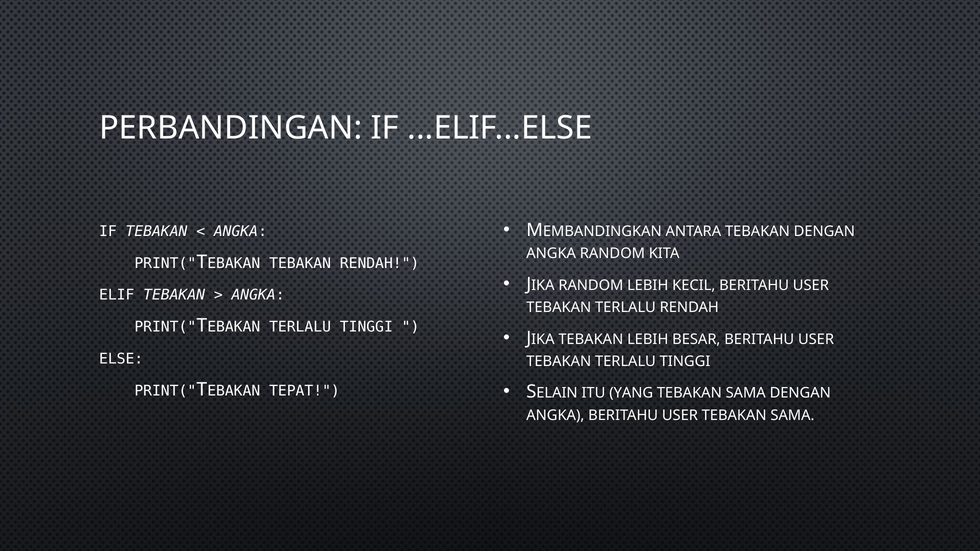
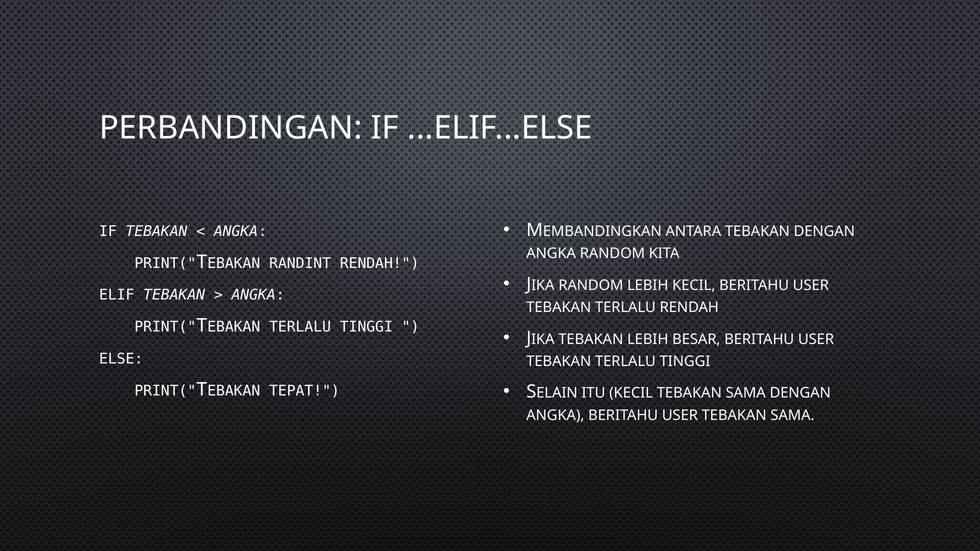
TEBAKAN: TEBAKAN -> RANDINT (300, 263)
ITU YANG: YANG -> KECIL (631, 393)
